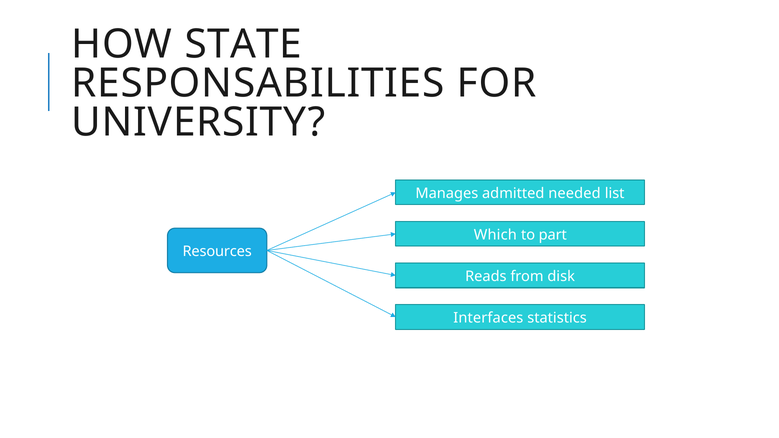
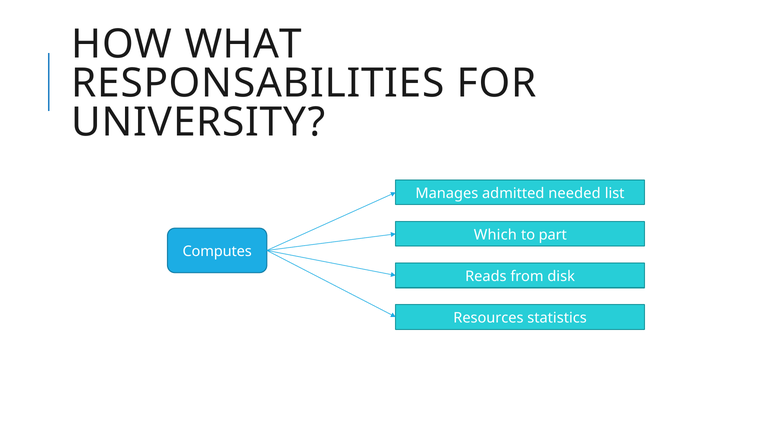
STATE: STATE -> WHAT (243, 45)
Resources: Resources -> Computes (217, 252)
Interfaces: Interfaces -> Resources (488, 318)
